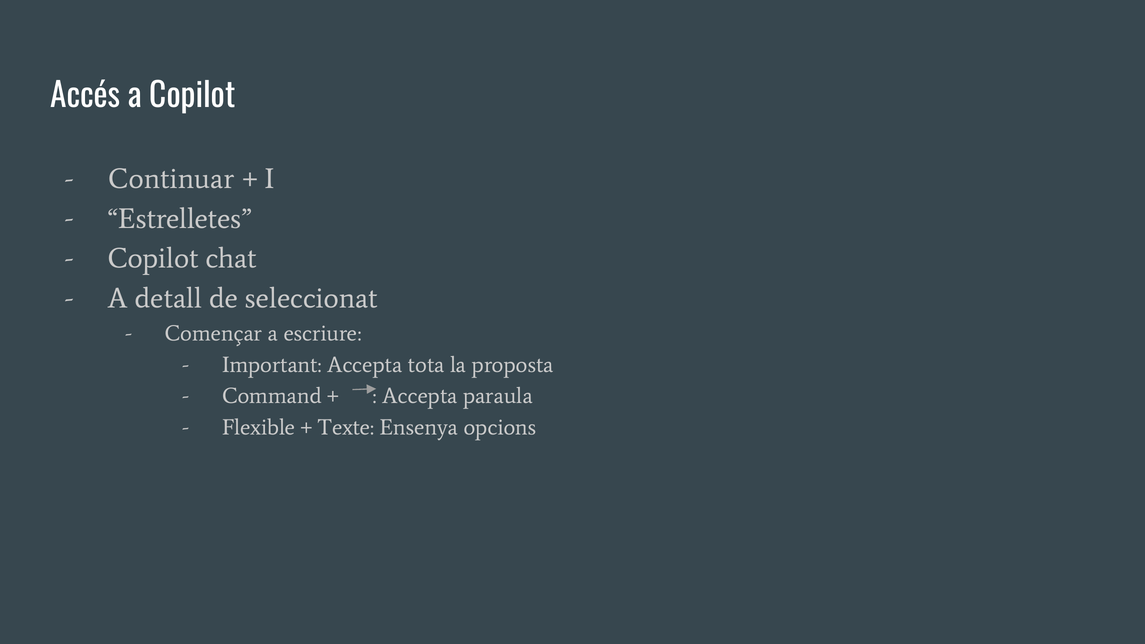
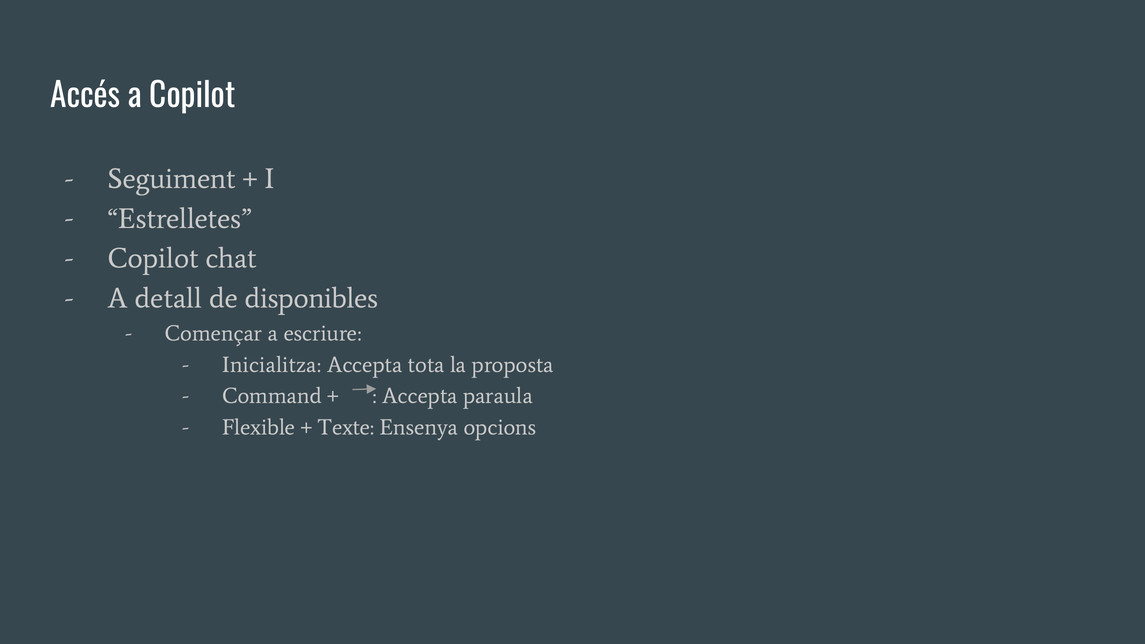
Continuar: Continuar -> Seguiment (172, 179)
seleccionat: seleccionat -> disponibles (312, 298)
Important: Important -> Inicialitza (272, 365)
